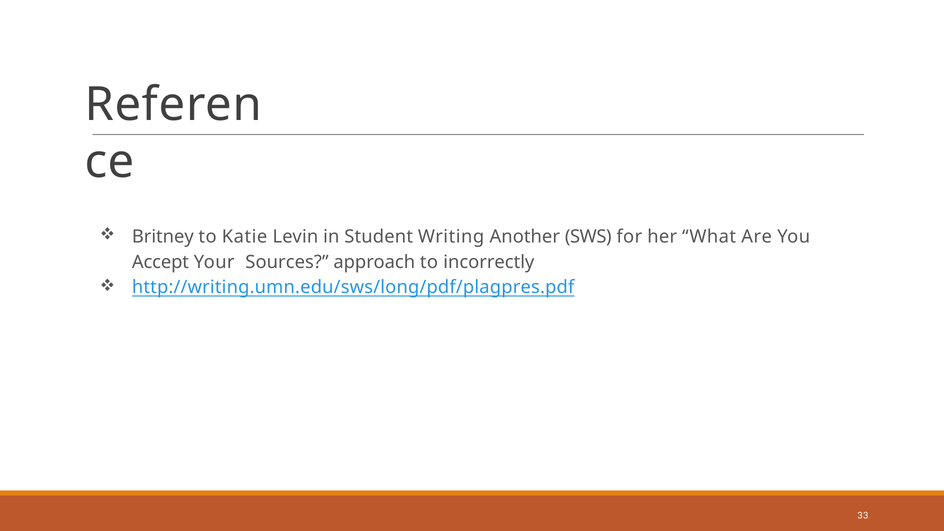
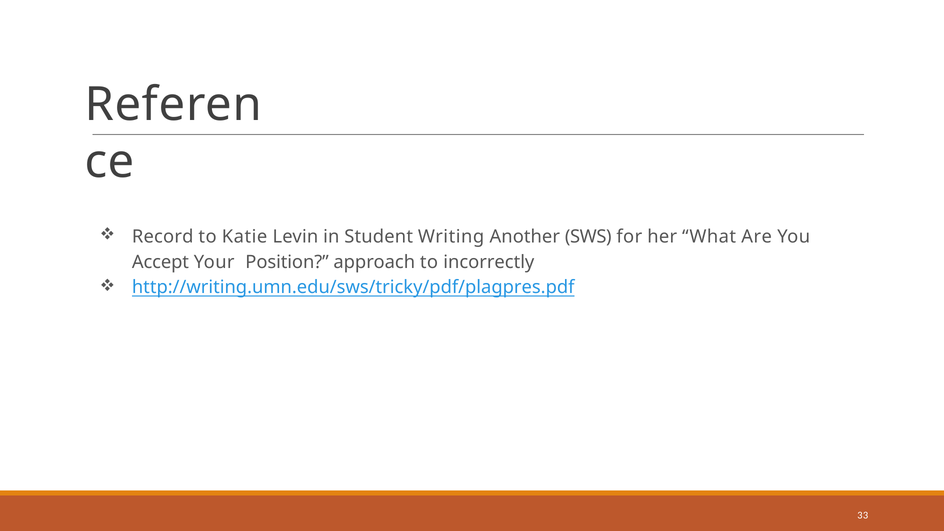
Britney: Britney -> Record (163, 237)
Sources: Sources -> Position (287, 262)
http://writing.umn.edu/sws/long/pdf/plagpres.pdf: http://writing.umn.edu/sws/long/pdf/plagpres.pdf -> http://writing.umn.edu/sws/tricky/pdf/plagpres.pdf (353, 287)
